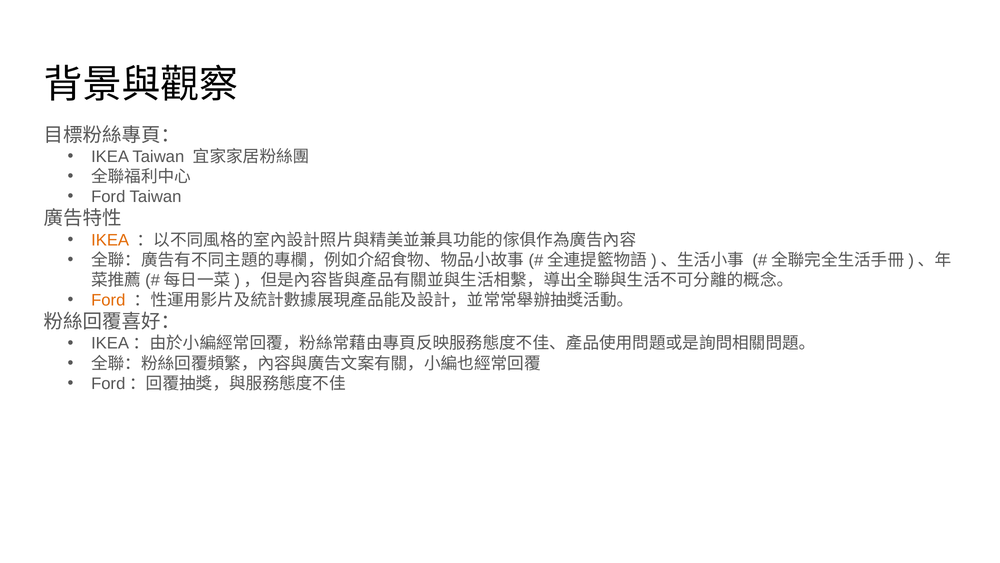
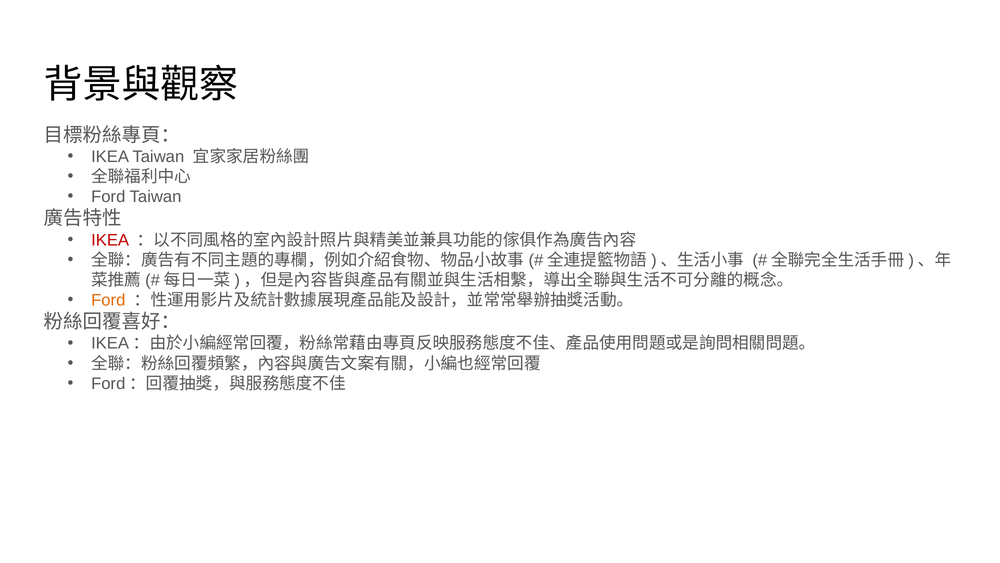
IKEA colour: orange -> red (110, 240)
